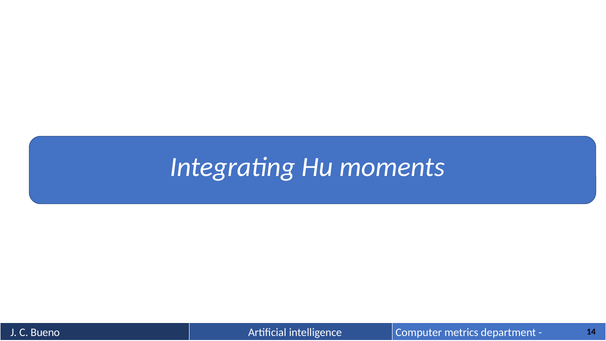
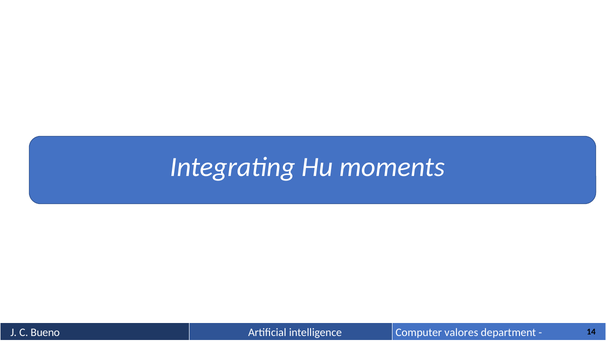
metrics: metrics -> valores (461, 332)
